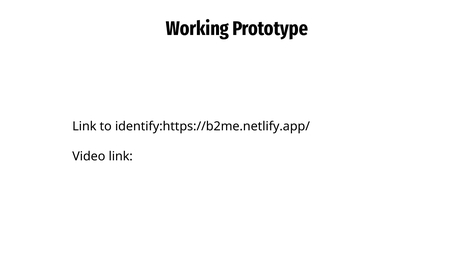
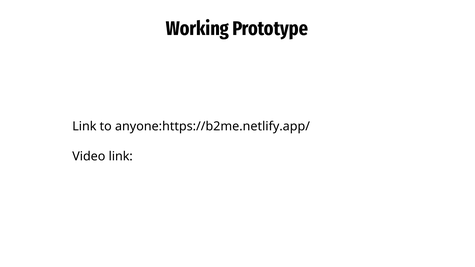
identify:https://b2me.netlify.app/: identify:https://b2me.netlify.app/ -> anyone:https://b2me.netlify.app/ (212, 126)
